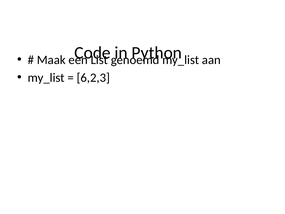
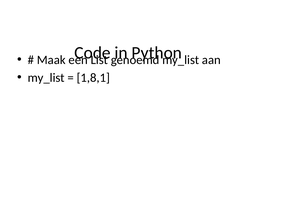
6,2,3: 6,2,3 -> 1,8,1 (93, 78)
